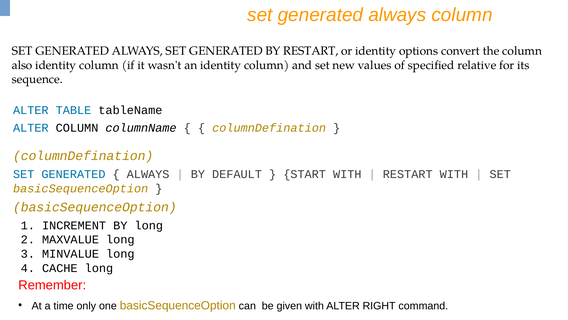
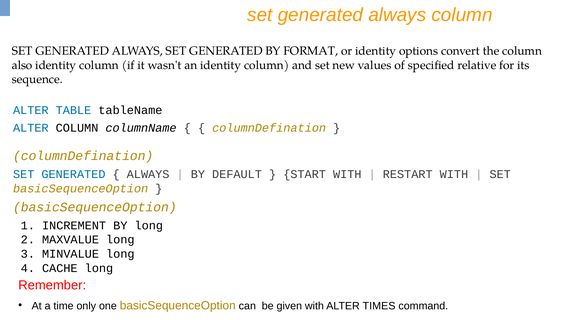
BY RESTART: RESTART -> FORMAT (311, 51)
RIGHT: RIGHT -> TIMES (379, 306)
